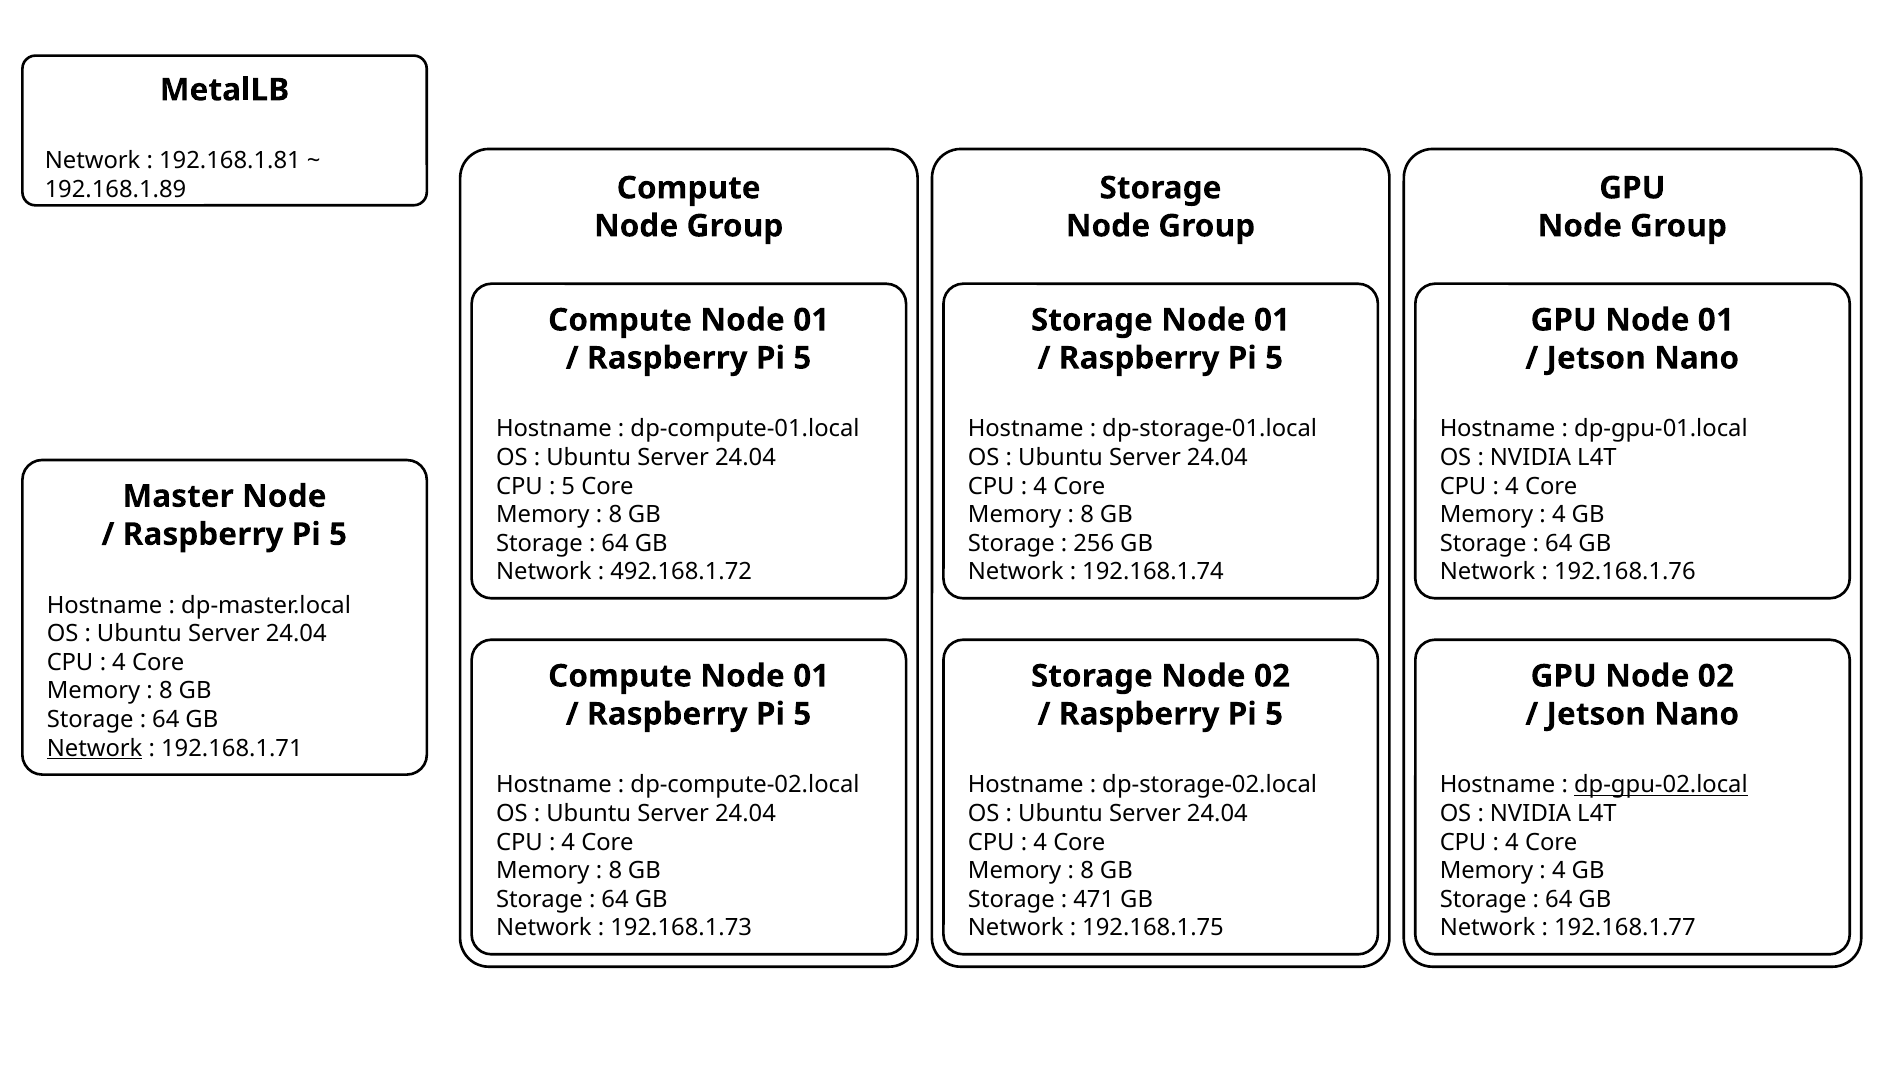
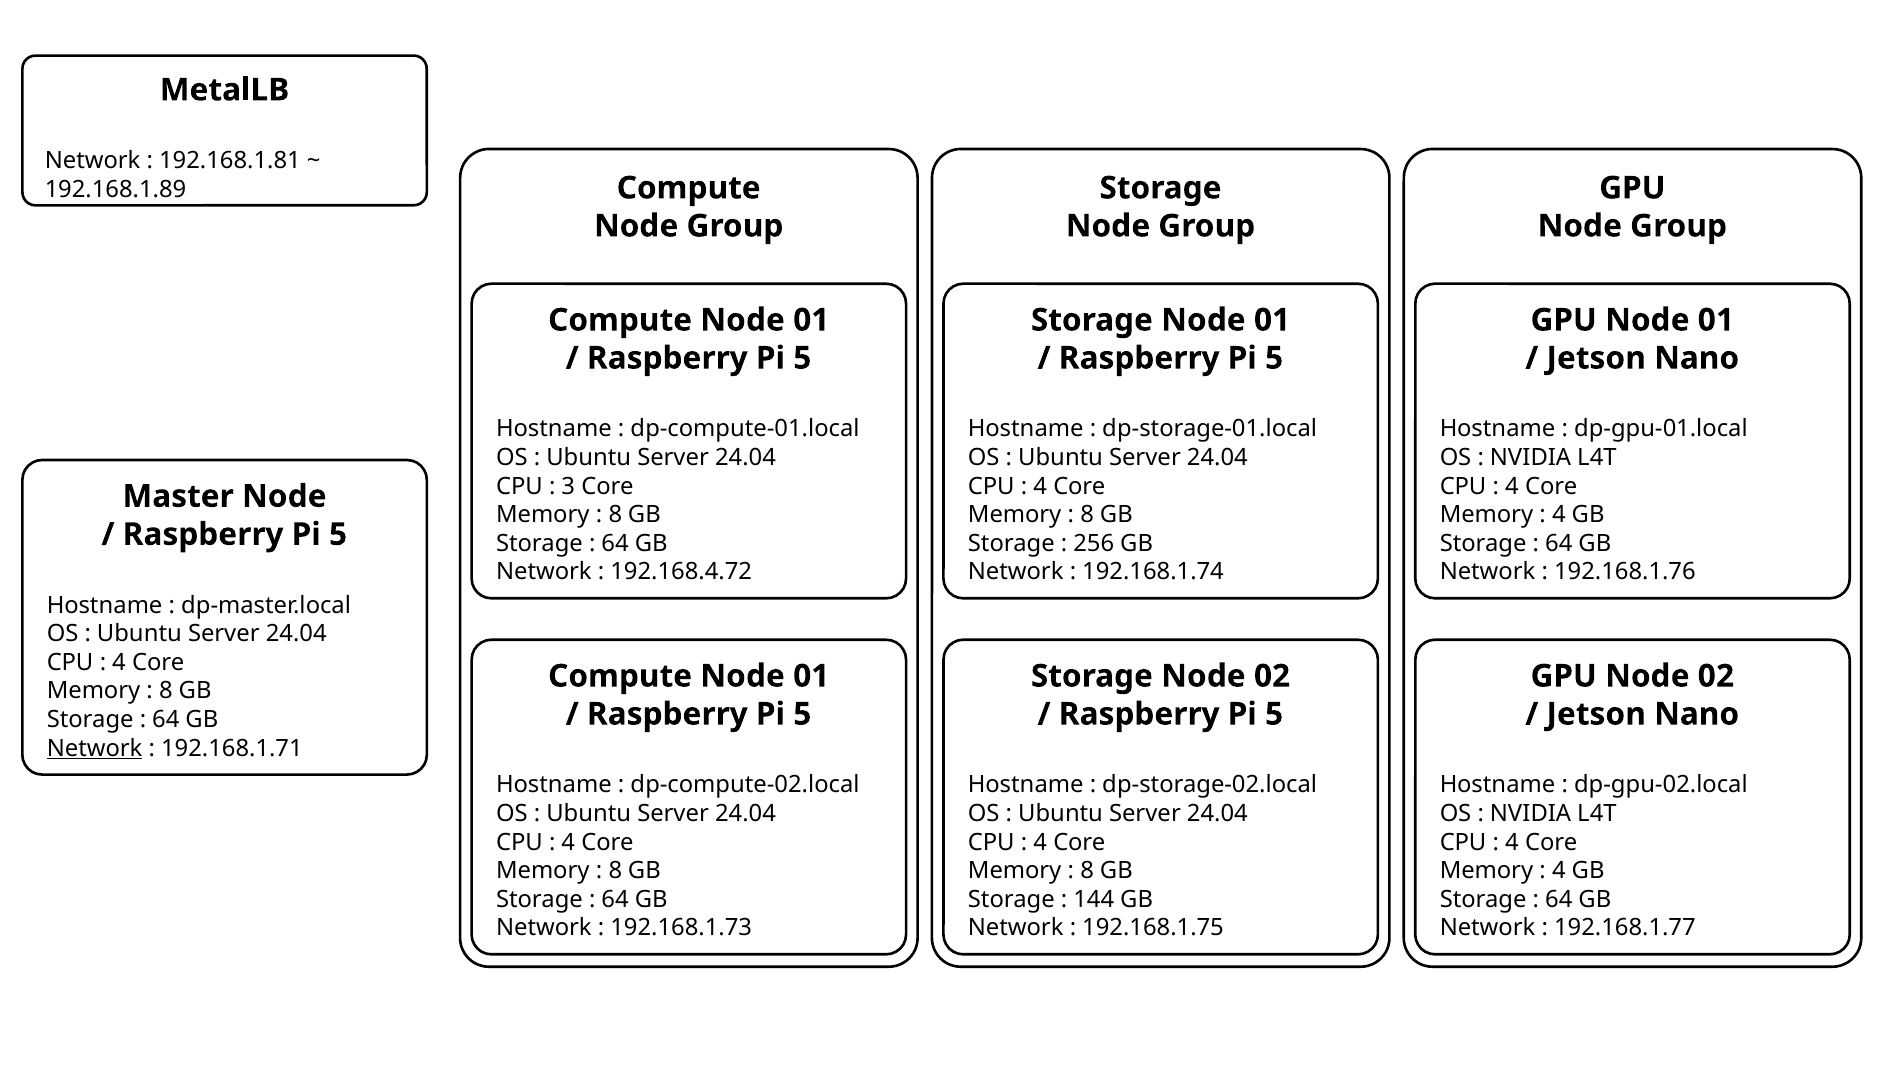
5: 5 -> 3 (568, 486)
492.168.1.72: 492.168.1.72 -> 192.168.4.72 (681, 572)
dp-gpu-02.local underline: present -> none (1661, 785)
471: 471 -> 144 (1094, 899)
